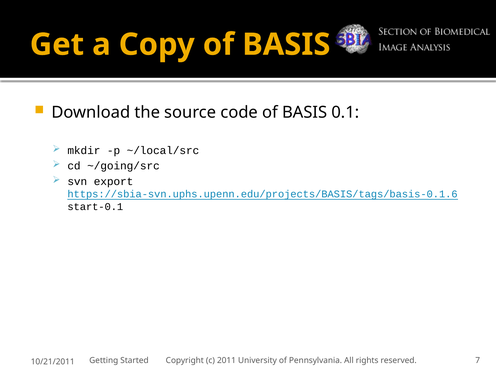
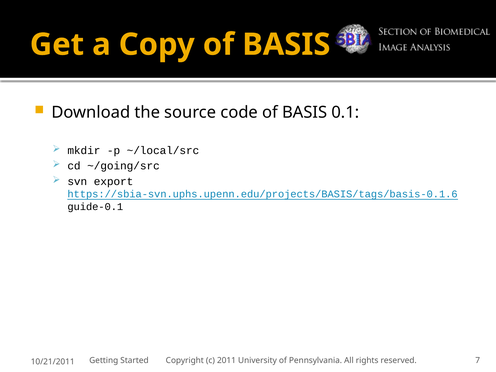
start-0.1: start-0.1 -> guide-0.1 (95, 207)
